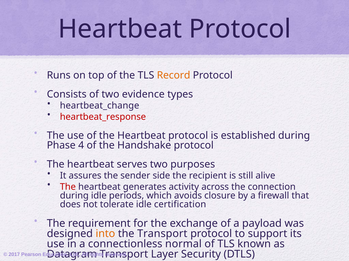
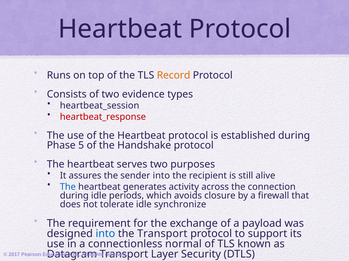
heartbeat_change: heartbeat_change -> heartbeat_session (100, 106)
4: 4 -> 5 (81, 146)
sender side: side -> into (161, 176)
The colour: red -> blue (68, 187)
certification: certification -> synchronize (180, 205)
into colour: orange -> blue (105, 234)
